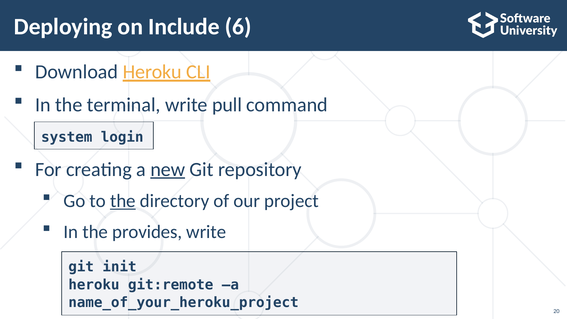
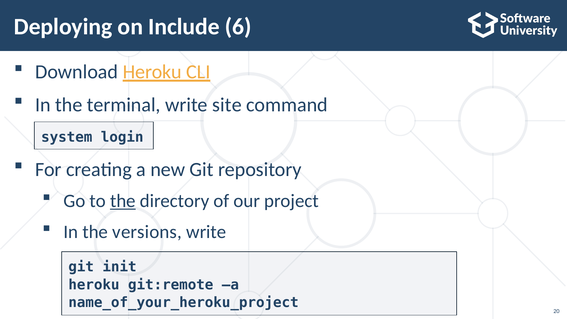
pull: pull -> site (227, 105)
new underline: present -> none (168, 169)
provides: provides -> versions (147, 232)
